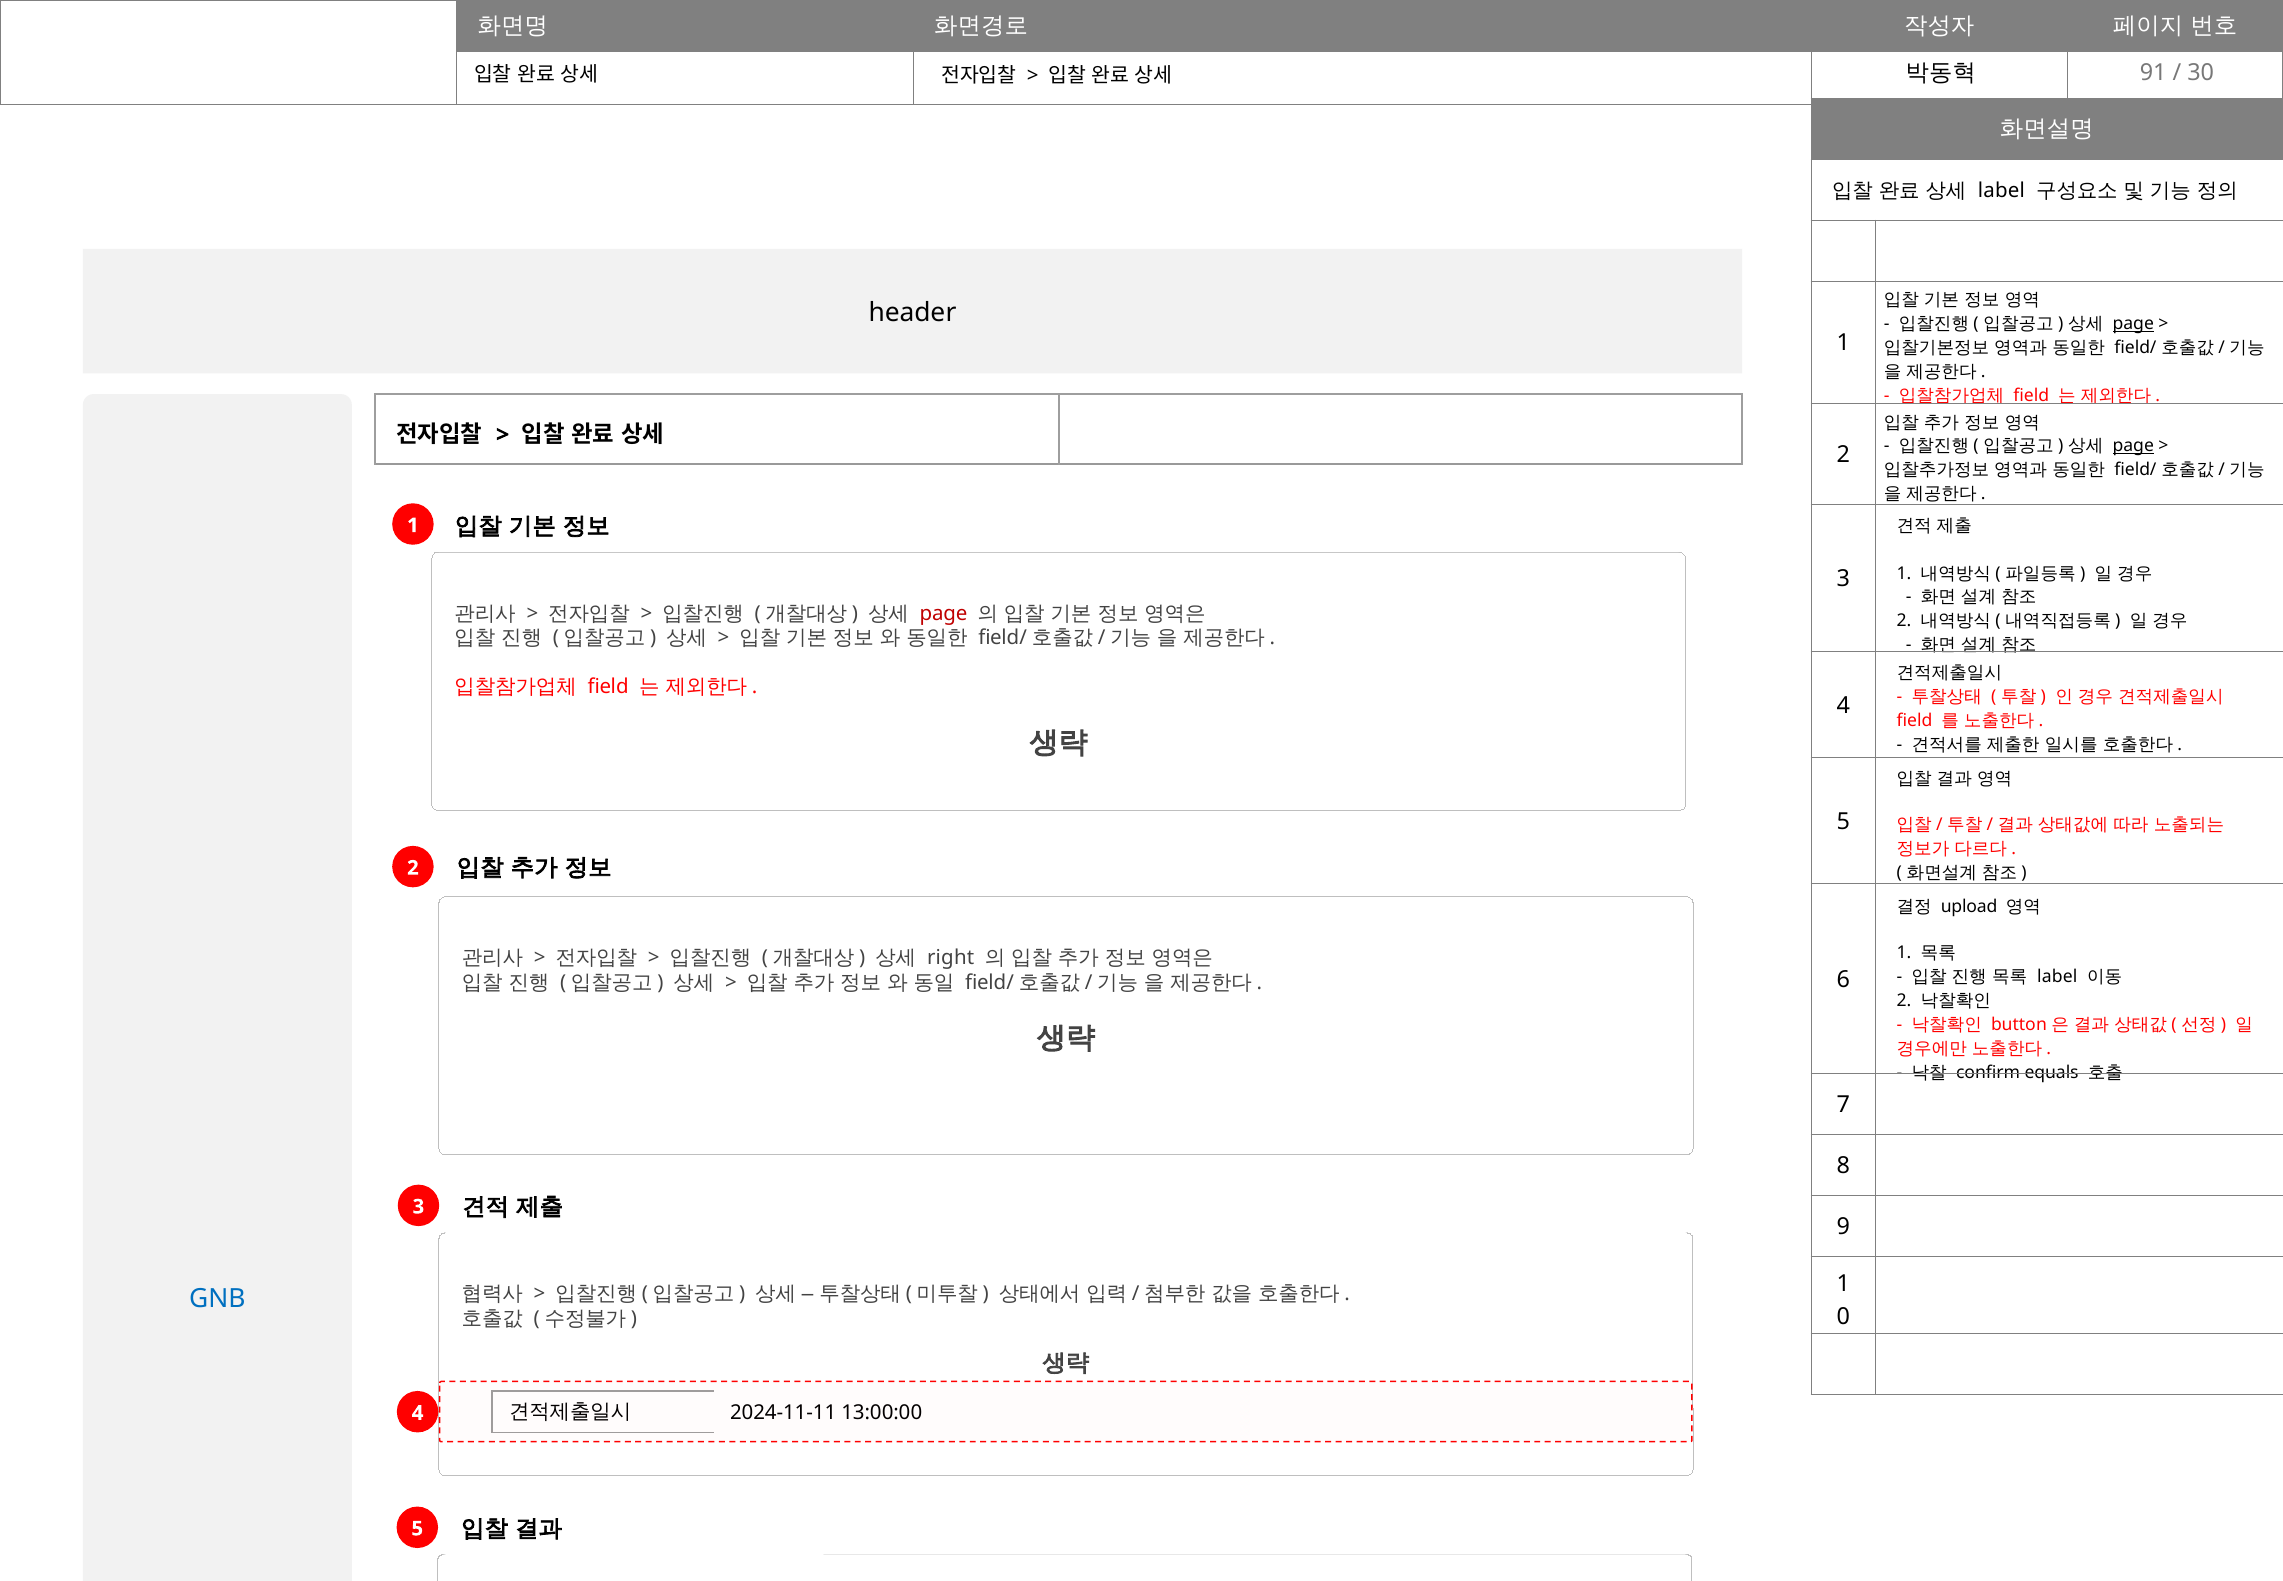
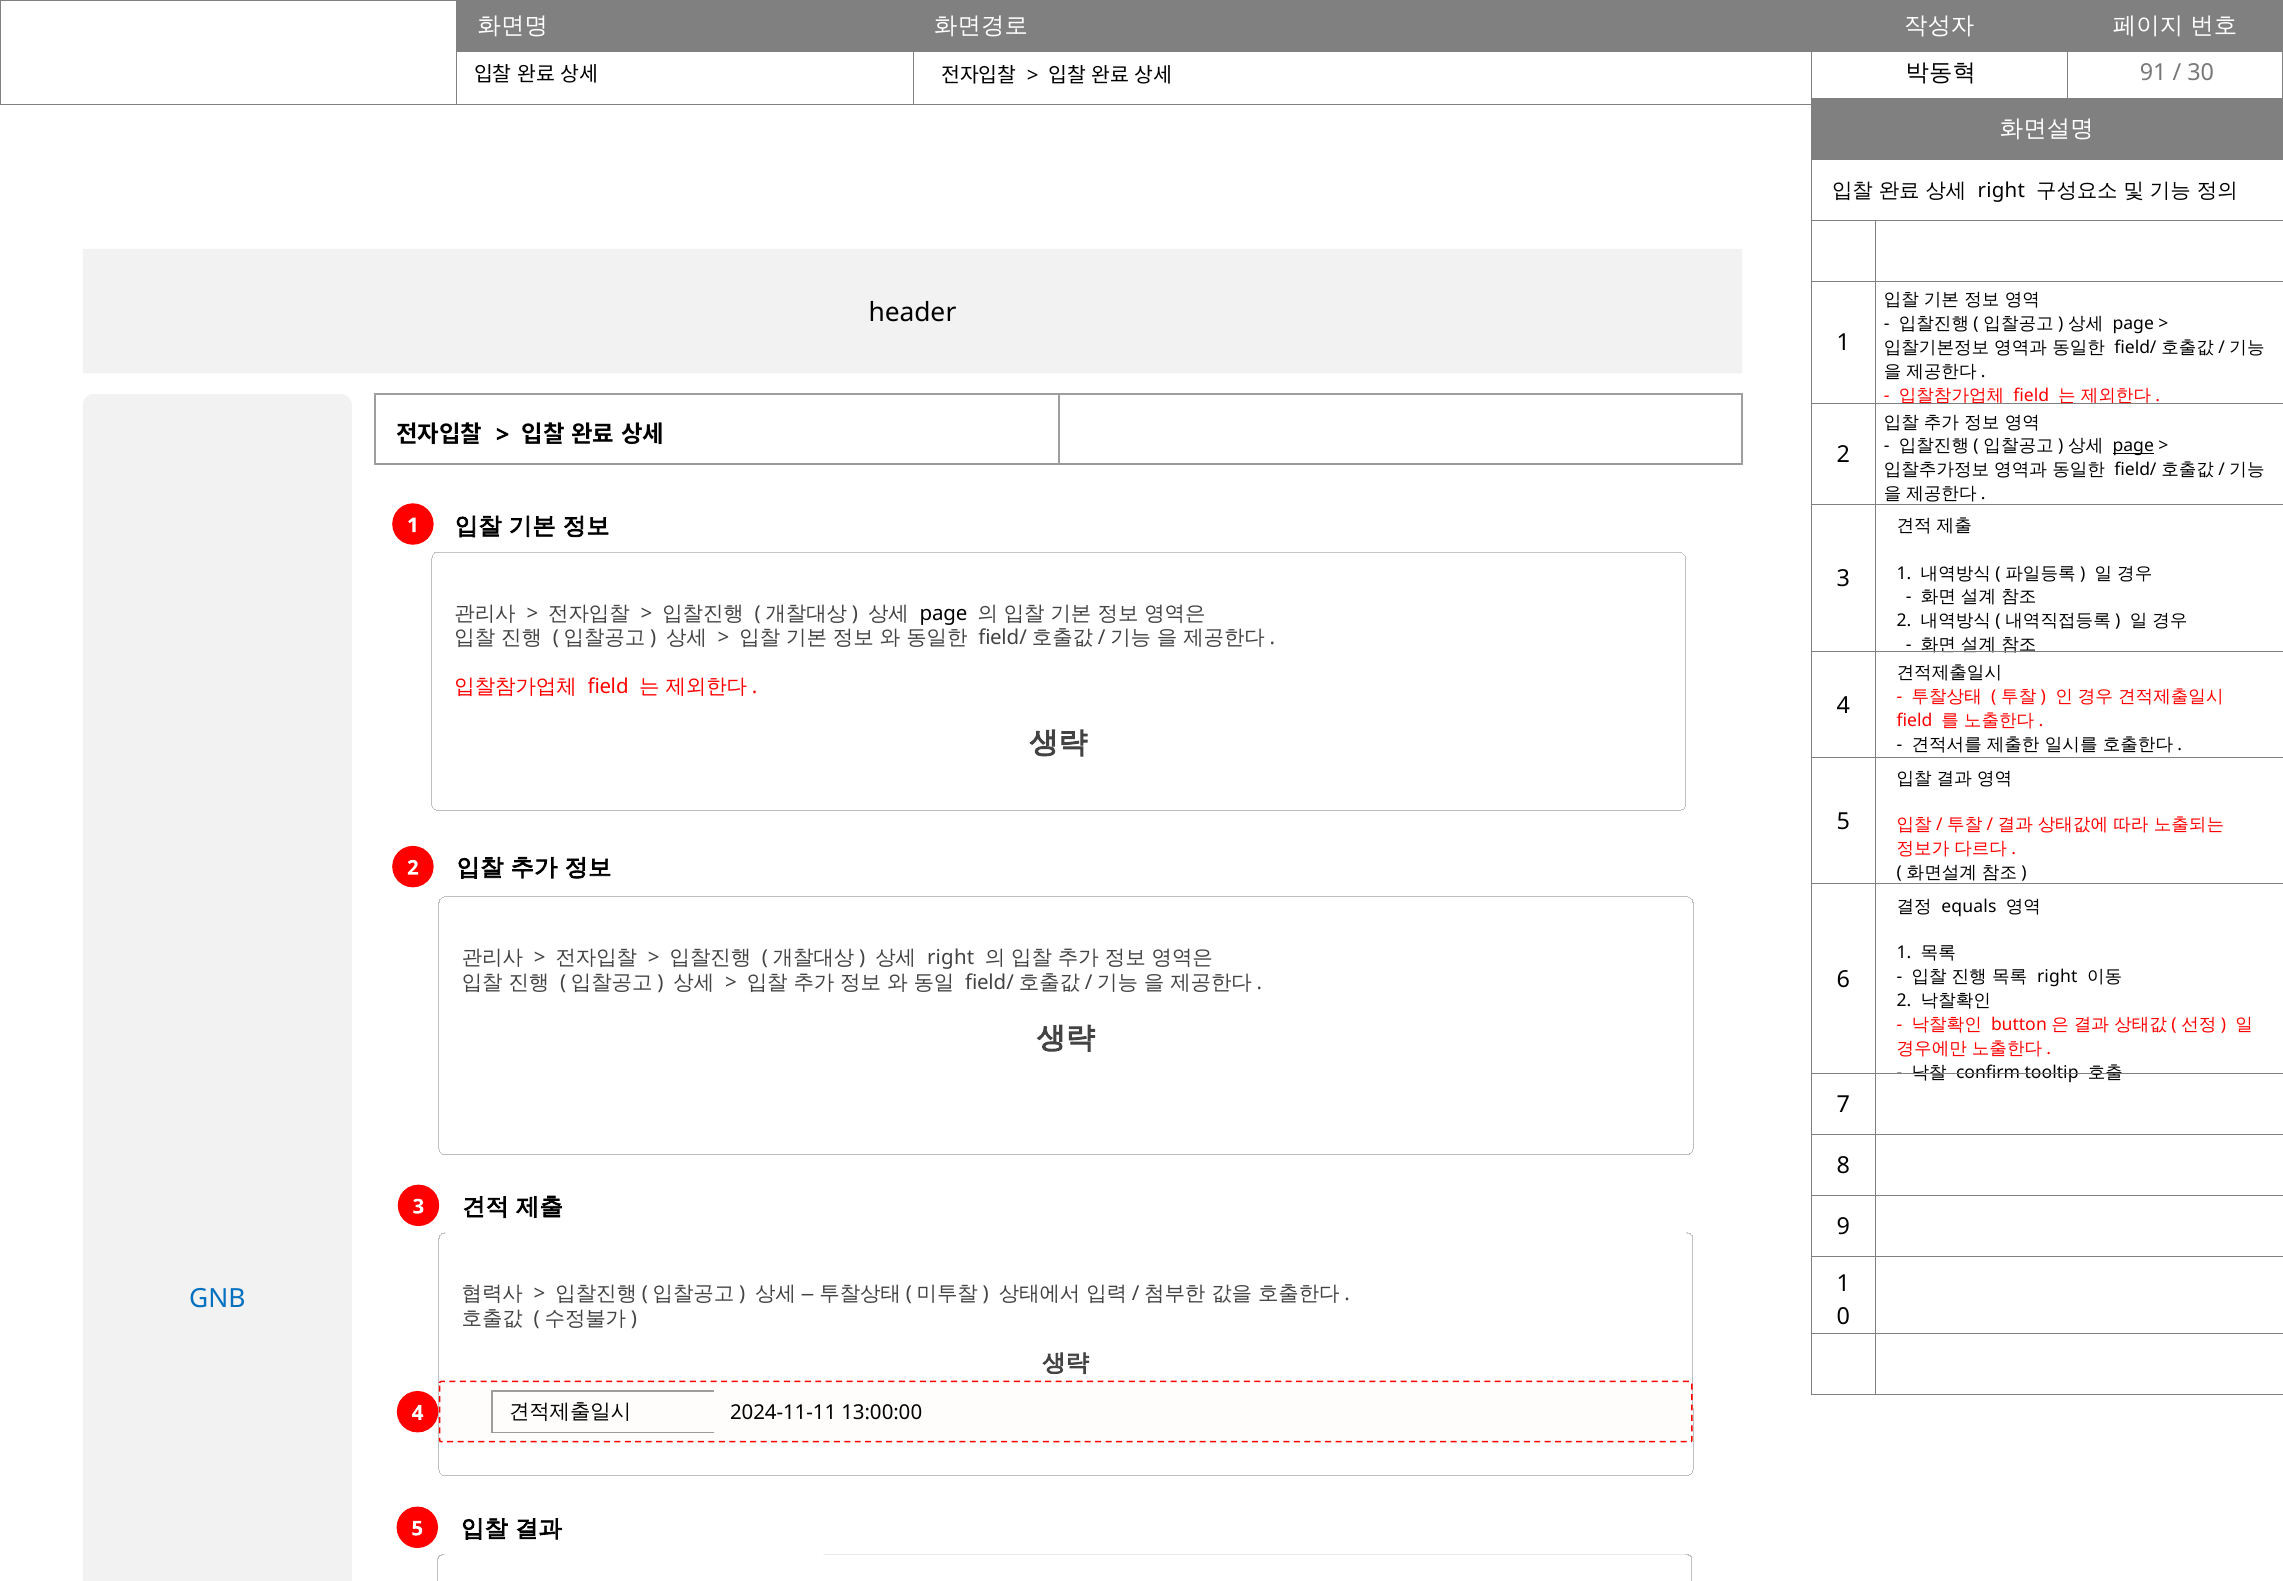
label: label -> right (2001, 191)
page underline: present -> none (2133, 324)
page colour: red -> black (944, 613)
upload: upload -> equals (1969, 907)
label: label -> right (2057, 977)
equals: equals -> tooltip (2052, 1072)
